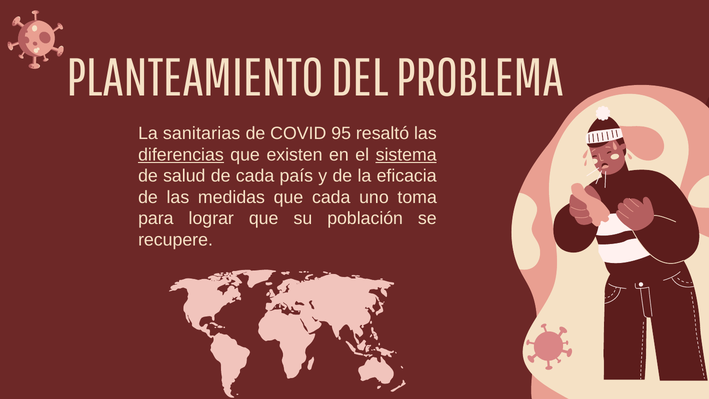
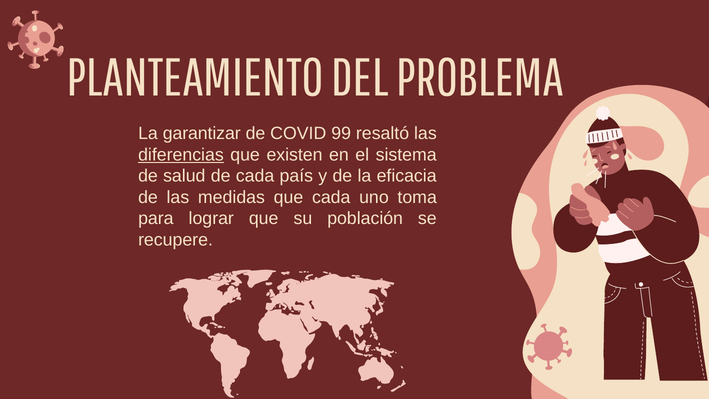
sanitarias: sanitarias -> garantizar (202, 133)
95: 95 -> 99 (341, 133)
sistema underline: present -> none (406, 155)
